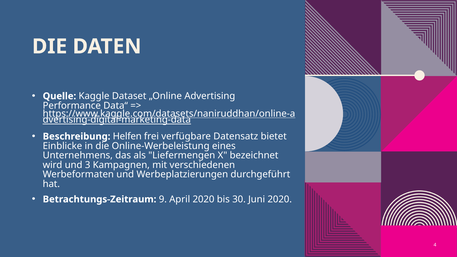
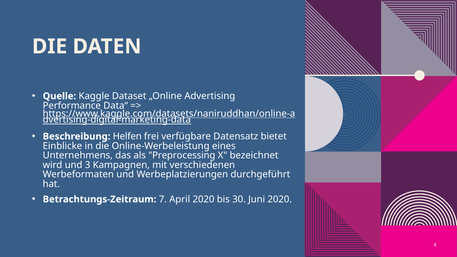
Liefermengen: Liefermengen -> Preprocessing (182, 156)
9: 9 -> 7 (163, 199)
